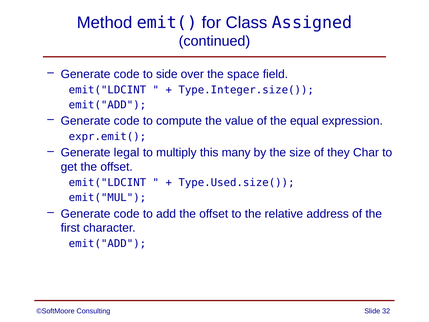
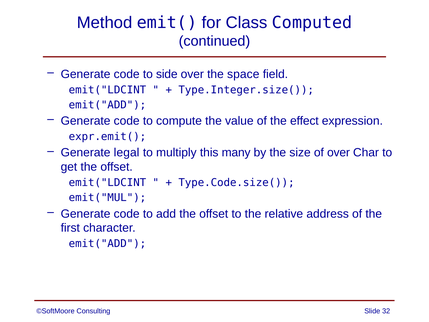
Assigned: Assigned -> Computed (312, 23)
equal: equal -> effect (304, 121)
of they: they -> over (339, 153)
Type.Used.size(: Type.Used.size( -> Type.Code.size( (236, 183)
